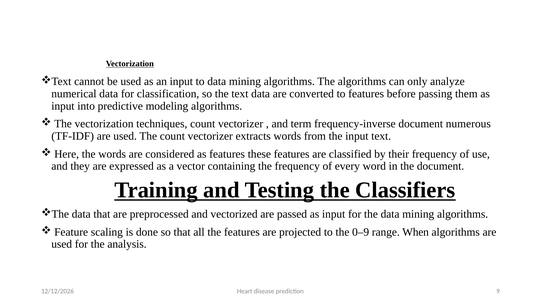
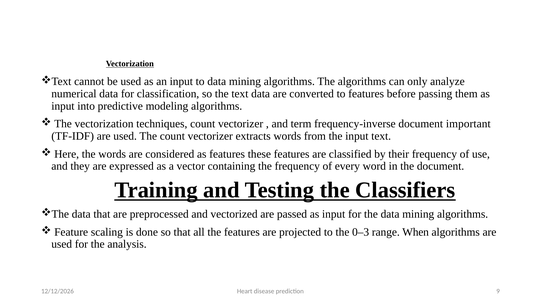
numerous: numerous -> important (468, 124)
0–9: 0–9 -> 0–3 (361, 231)
